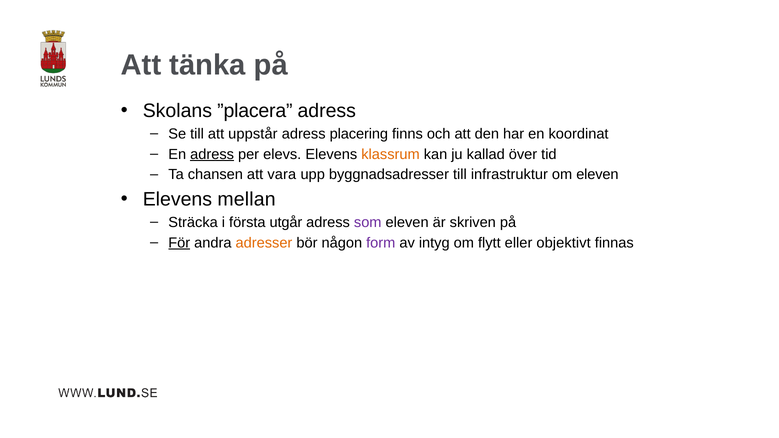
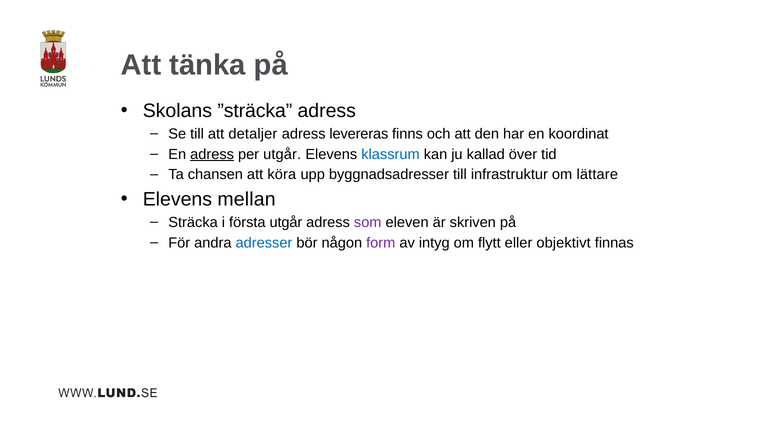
”placera: ”placera -> ”sträcka (255, 111)
uppstår: uppstår -> detaljer (253, 134)
placering: placering -> levereras (359, 134)
per elevs: elevs -> utgår (282, 154)
klassrum colour: orange -> blue (390, 154)
vara: vara -> köra (282, 175)
om eleven: eleven -> lättare (597, 175)
För underline: present -> none (179, 243)
adresser colour: orange -> blue (264, 243)
